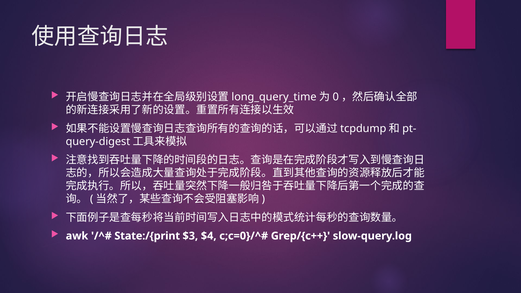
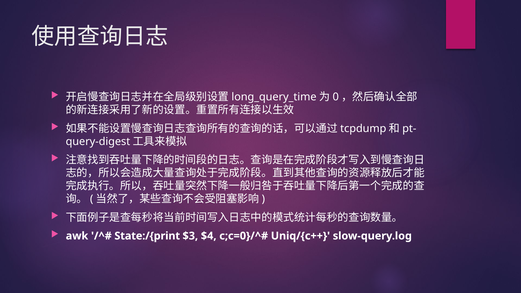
Grep/{c++: Grep/{c++ -> Uniq/{c++ (300, 236)
